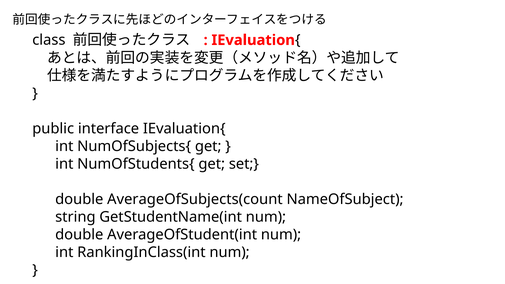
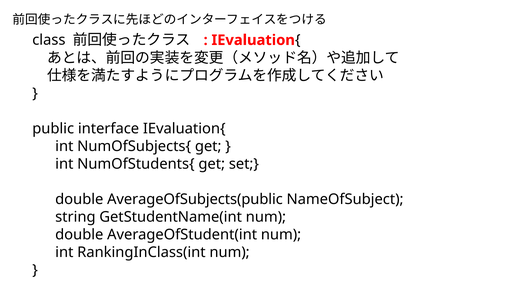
AverageOfSubjects(count: AverageOfSubjects(count -> AverageOfSubjects(public (195, 199)
